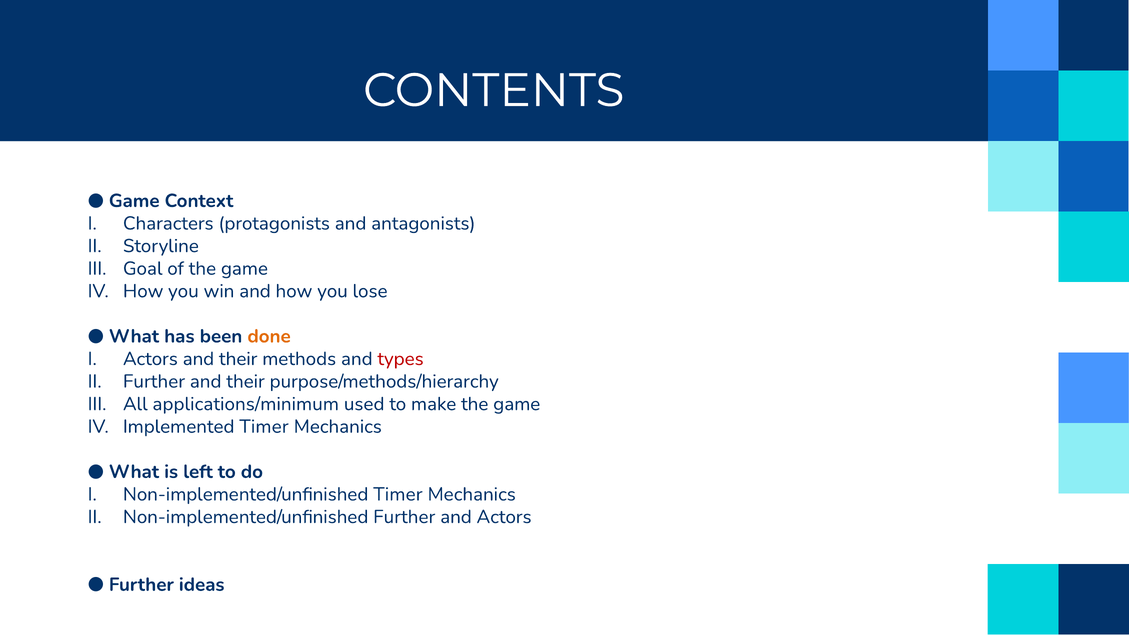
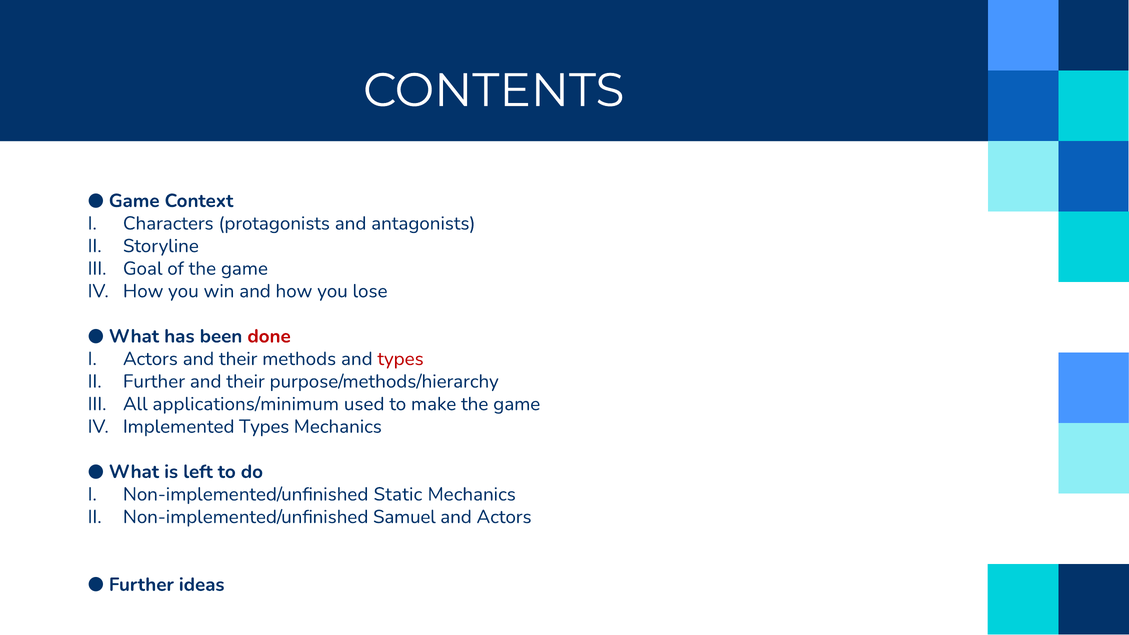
done colour: orange -> red (269, 336)
Implemented Timer: Timer -> Types (264, 427)
Non-implemented/unfinished Timer: Timer -> Static (398, 494)
Non-implemented/unfinished Further: Further -> Samuel (404, 517)
